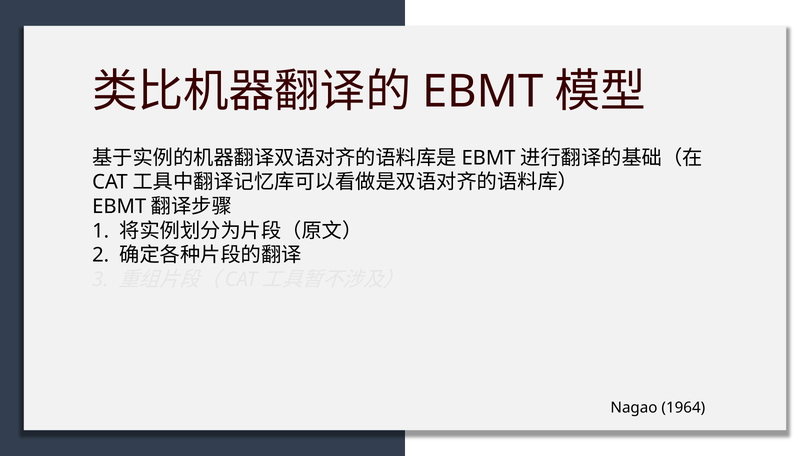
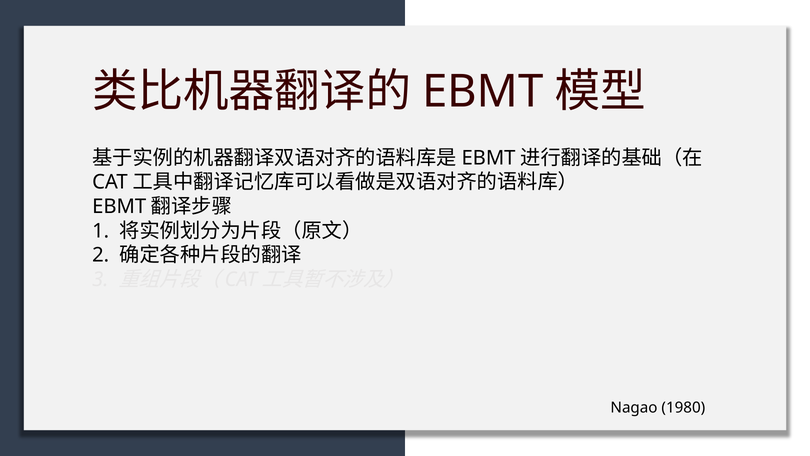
1964: 1964 -> 1980 (683, 408)
